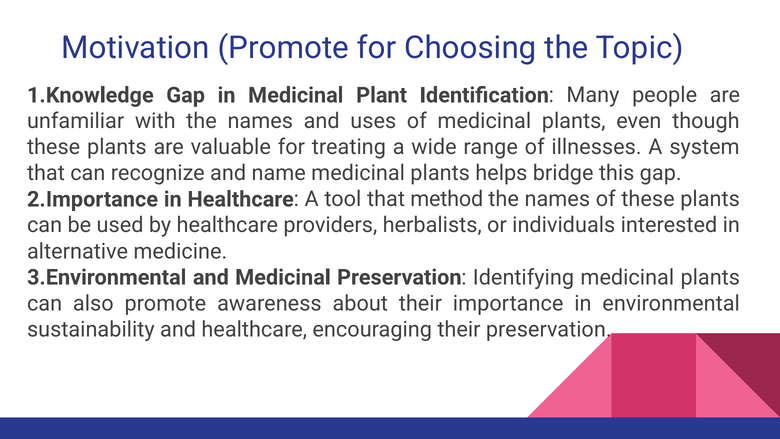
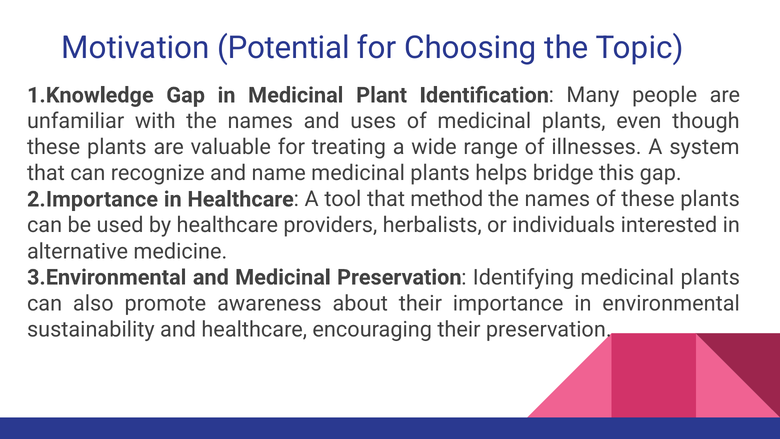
Motivation Promote: Promote -> Potential (283, 48)
